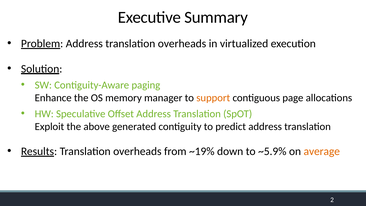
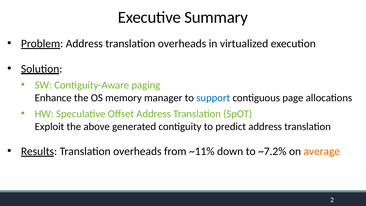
support colour: orange -> blue (213, 98)
~19%: ~19% -> ~11% (202, 151)
~5.9%: ~5.9% -> ~7.2% (272, 151)
